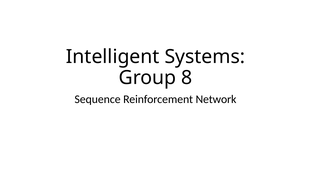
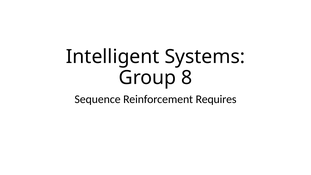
Network: Network -> Requires (216, 99)
